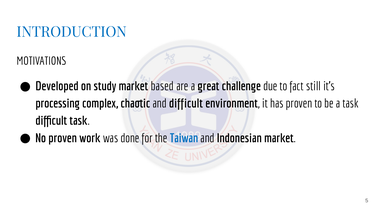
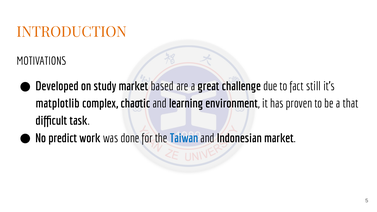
INTRODUCTION colour: blue -> orange (72, 32)
processing: processing -> matplotlib (58, 104)
and difficult: difficult -> learning (186, 104)
a task: task -> that (351, 104)
No proven: proven -> predict (63, 138)
